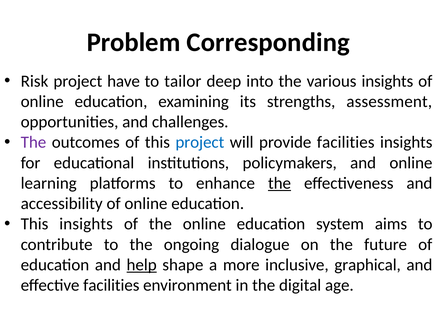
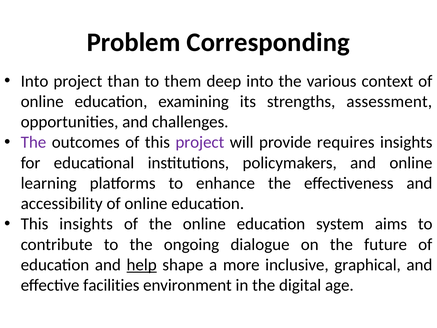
Risk: Risk -> Into (35, 81)
have: have -> than (123, 81)
tailor: tailor -> them (183, 81)
various insights: insights -> context (387, 81)
project colour: blue -> purple (200, 142)
provide facilities: facilities -> requires (346, 142)
the underline: present -> none (280, 183)
